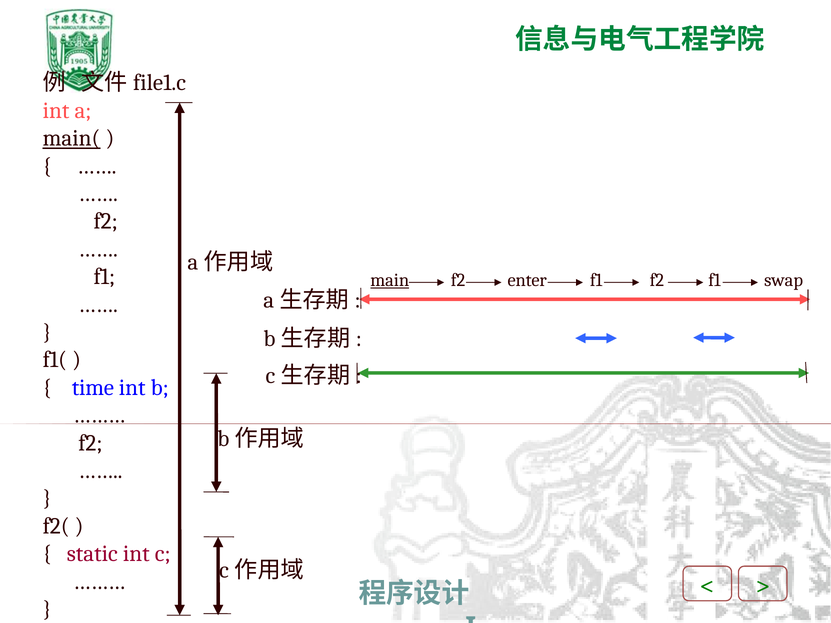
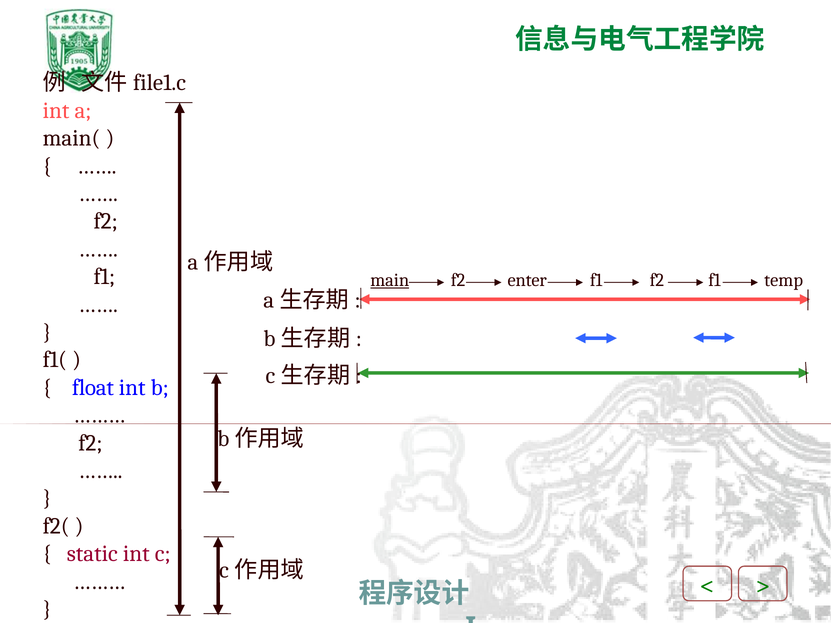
main( underline: present -> none (72, 138)
swap: swap -> temp (784, 280)
time: time -> float (93, 388)
